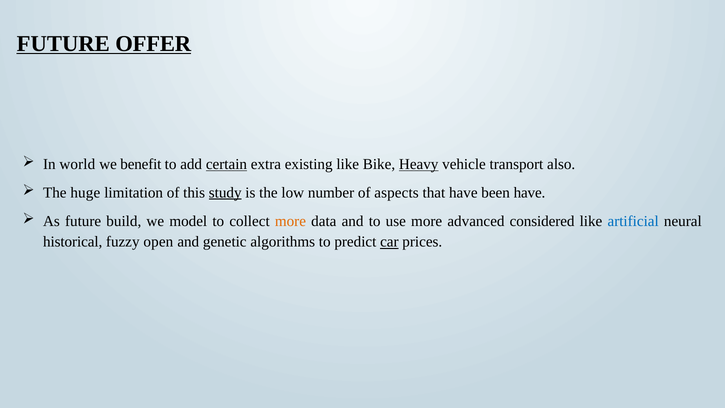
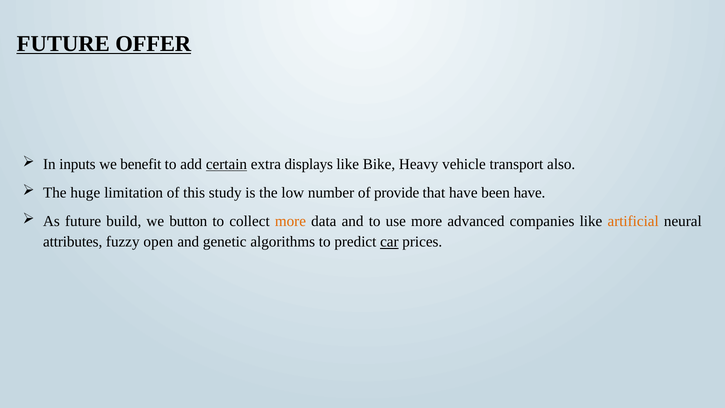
world: world -> inputs (77, 164)
existing: existing -> displays (309, 164)
Heavy underline: present -> none (419, 164)
study underline: present -> none (225, 193)
aspects: aspects -> provide (397, 193)
model: model -> button (188, 221)
considered: considered -> companies (542, 221)
artificial colour: blue -> orange (633, 221)
historical: historical -> attributes (73, 242)
